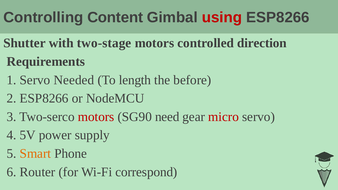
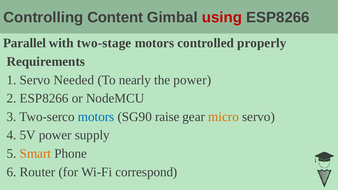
Shutter: Shutter -> Parallel (25, 43)
direction: direction -> properly (262, 43)
length: length -> nearly (135, 80)
the before: before -> power (192, 80)
motors colour: red -> blue (96, 117)
need: need -> raise (167, 117)
micro colour: red -> orange (224, 117)
